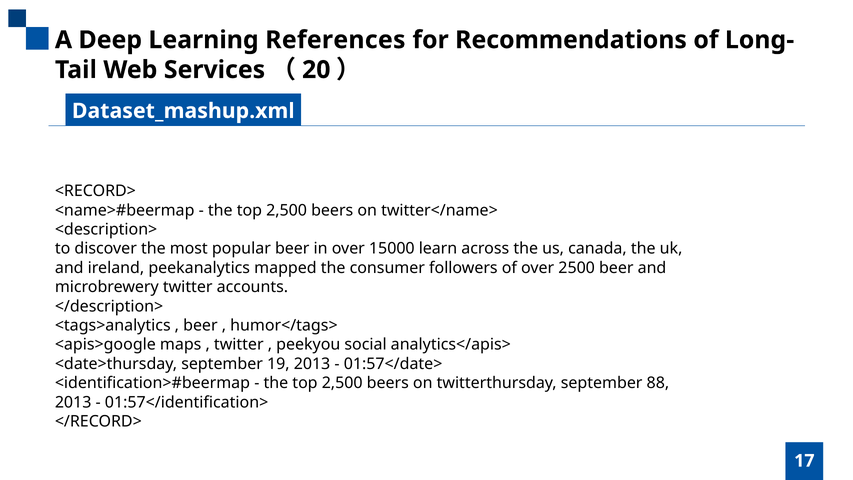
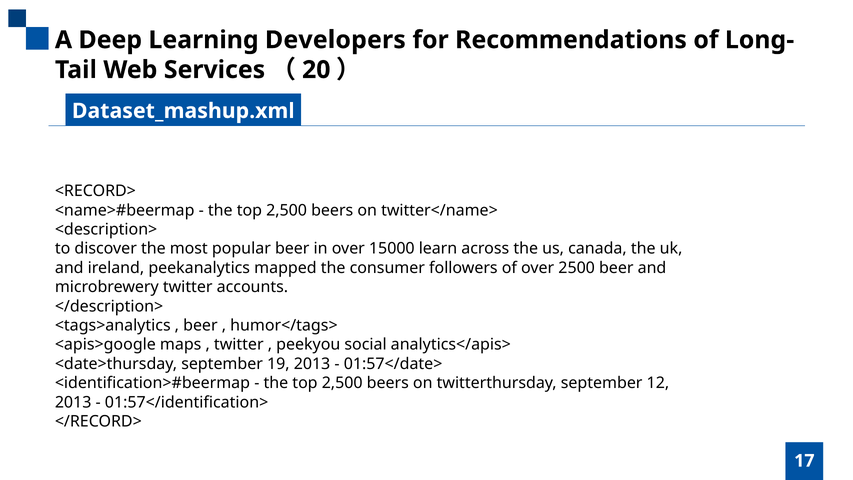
References: References -> Developers (335, 40)
88: 88 -> 12 (658, 383)
